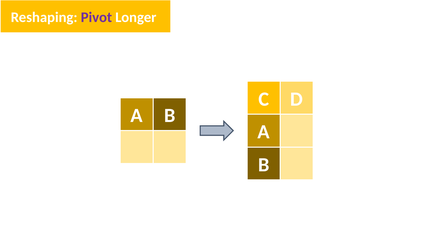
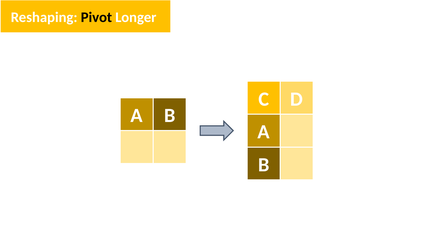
Pivot colour: purple -> black (96, 18)
